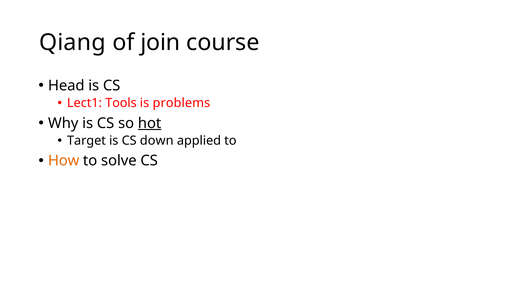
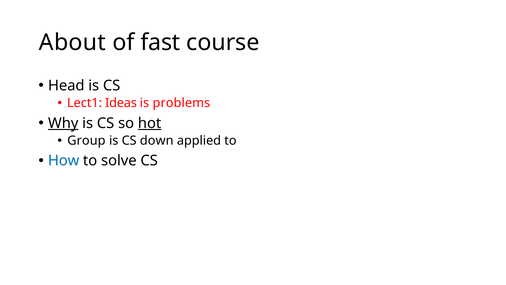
Qiang: Qiang -> About (72, 43)
join: join -> fast (160, 43)
Tools: Tools -> Ideas (121, 103)
Why underline: none -> present (63, 123)
Target: Target -> Group (86, 140)
How colour: orange -> blue (64, 161)
